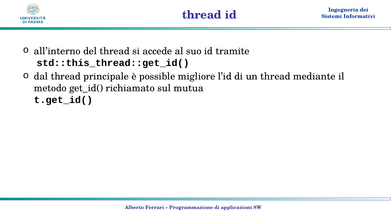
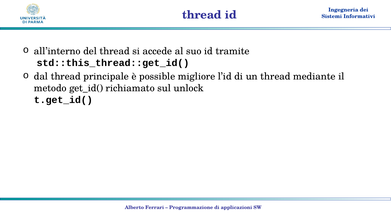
mutua: mutua -> unlock (189, 88)
